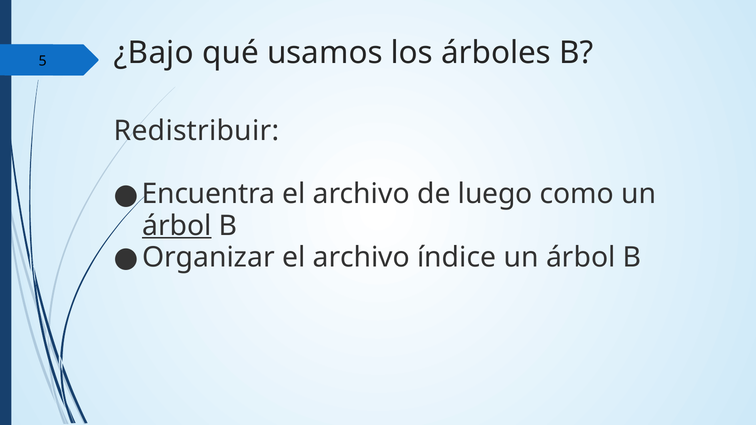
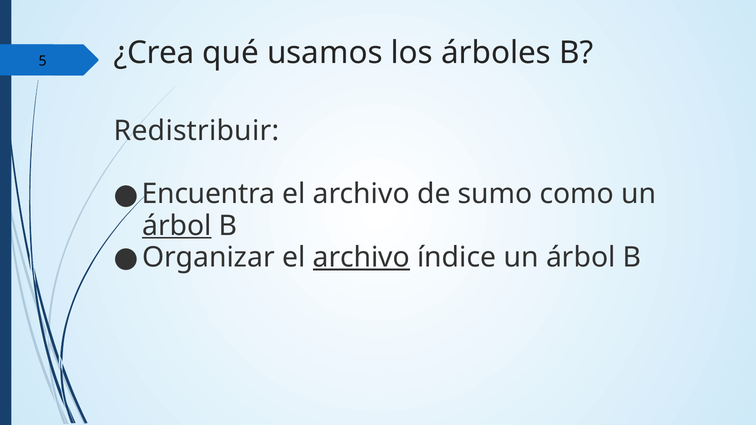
¿Bajo: ¿Bajo -> ¿Crea (154, 53)
luego: luego -> sumo (495, 194)
archivo underline: none -> present (361, 257)
